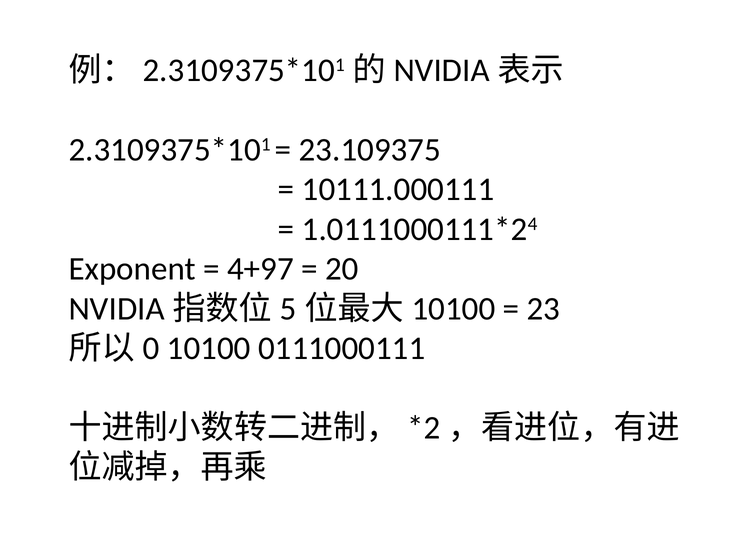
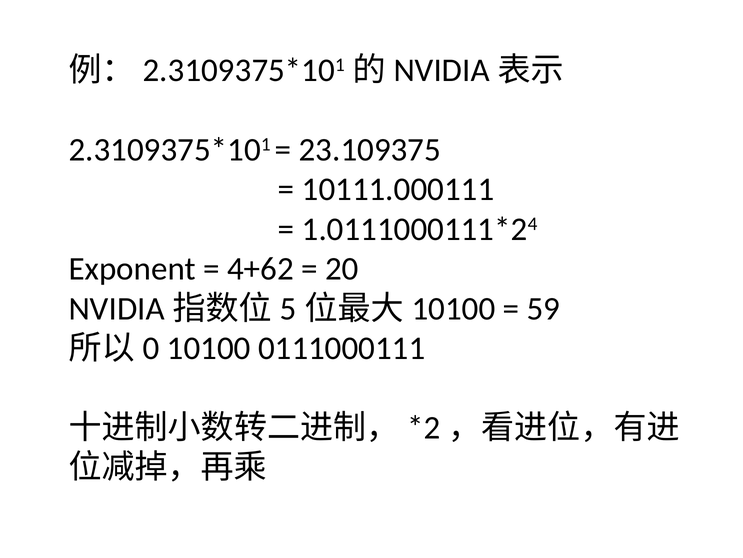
4+97: 4+97 -> 4+62 (260, 269)
23: 23 -> 59 (543, 308)
